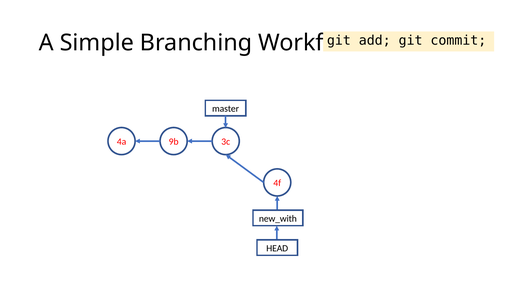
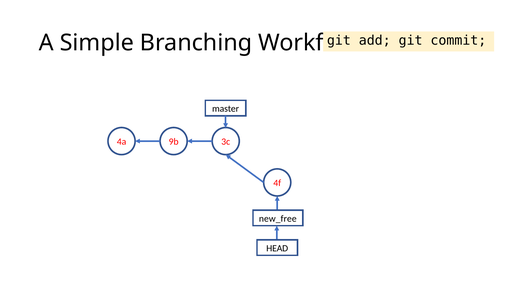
new_with: new_with -> new_free (278, 219)
